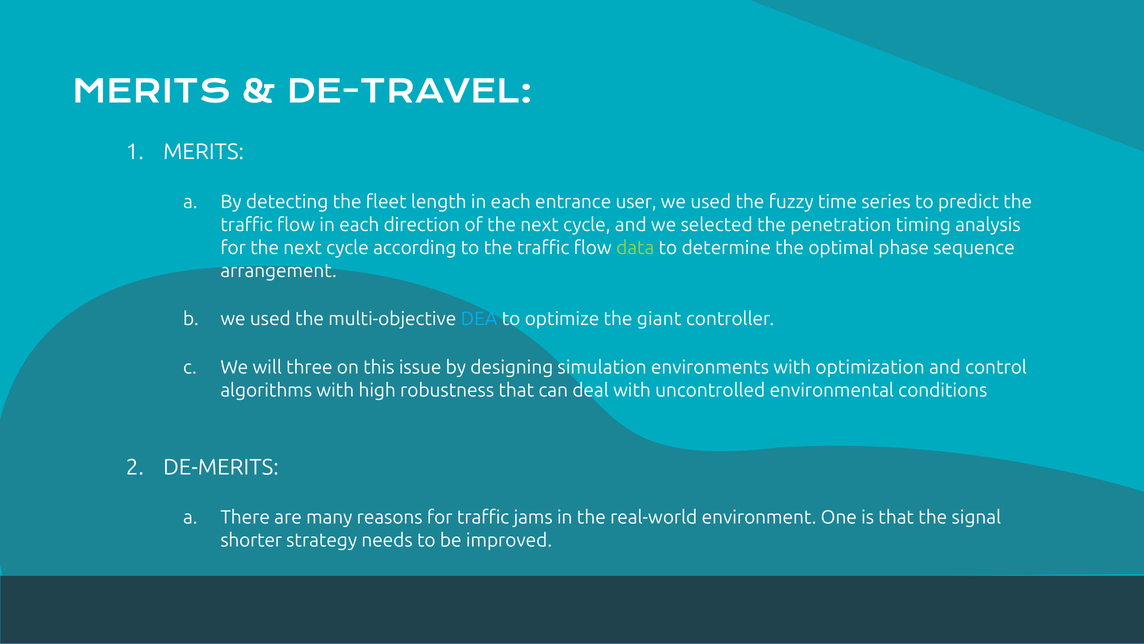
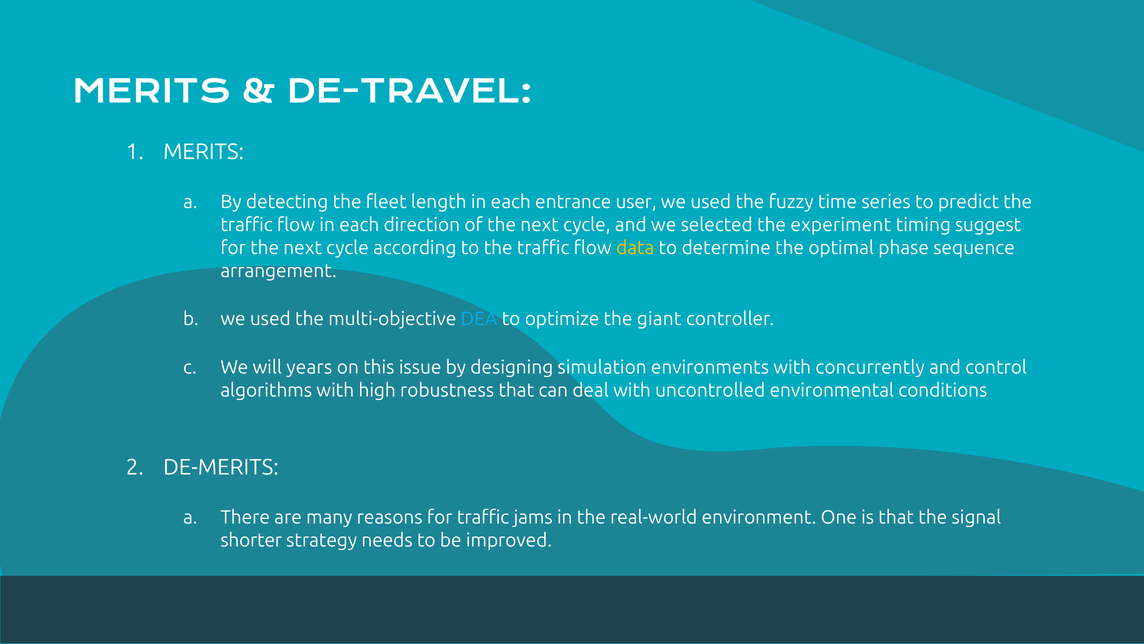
penetration: penetration -> experiment (841, 225)
analysis: analysis -> suggest (988, 225)
data colour: light green -> yellow (635, 248)
three: three -> years (309, 367)
optimization: optimization -> concurrently (870, 367)
